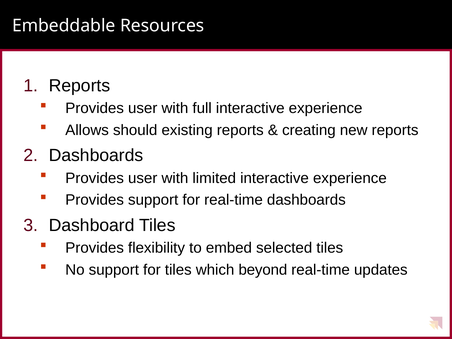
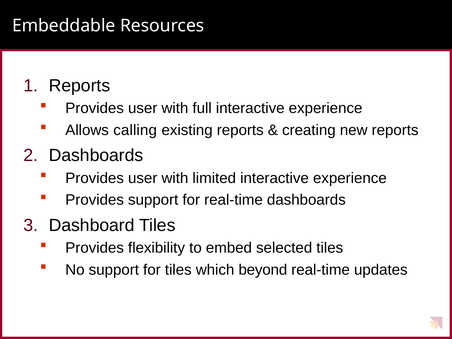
should: should -> calling (135, 130)
